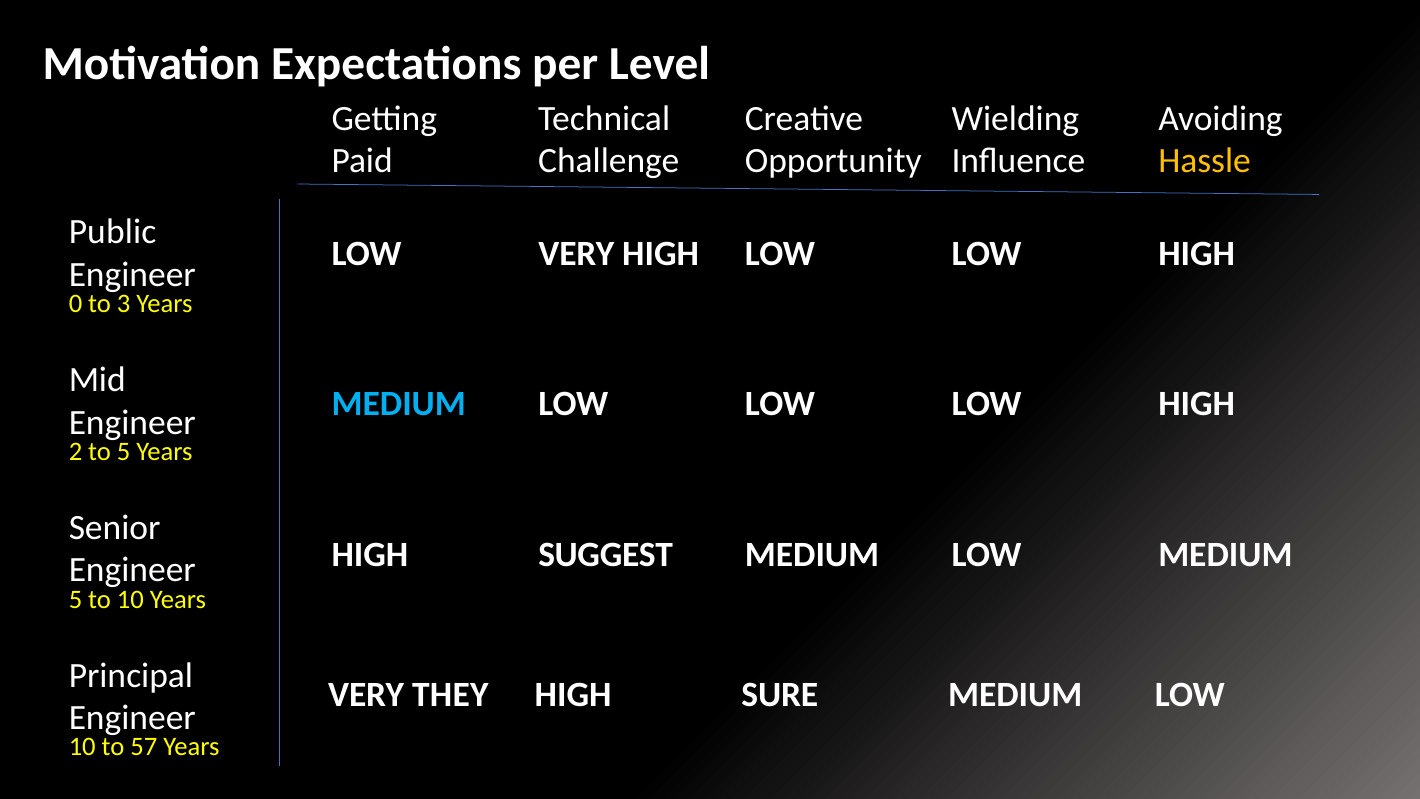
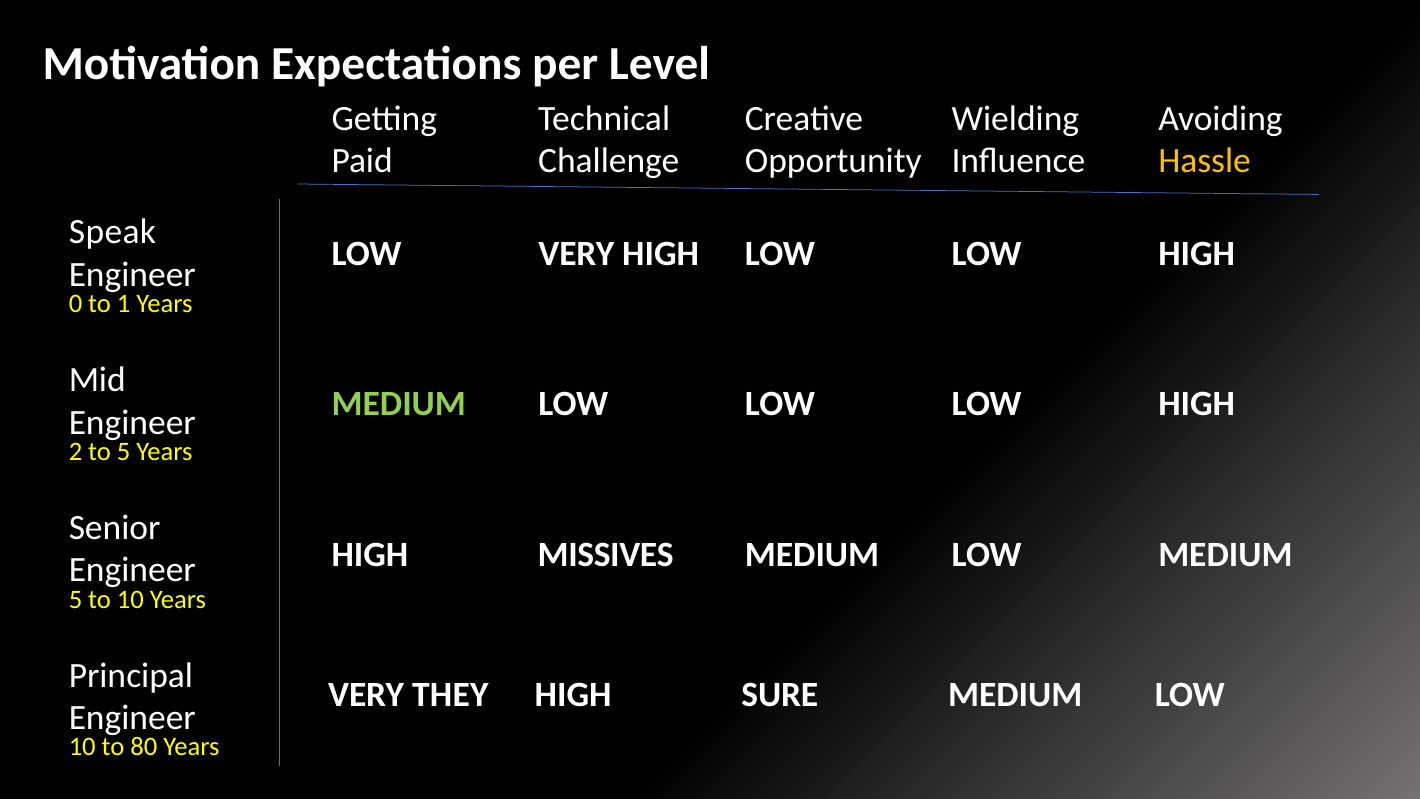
Public: Public -> Speak (112, 232)
3: 3 -> 1 (124, 304)
MEDIUM colour: light blue -> light green (399, 404)
SUGGEST: SUGGEST -> MISSIVES (606, 554)
57: 57 -> 80 (144, 747)
